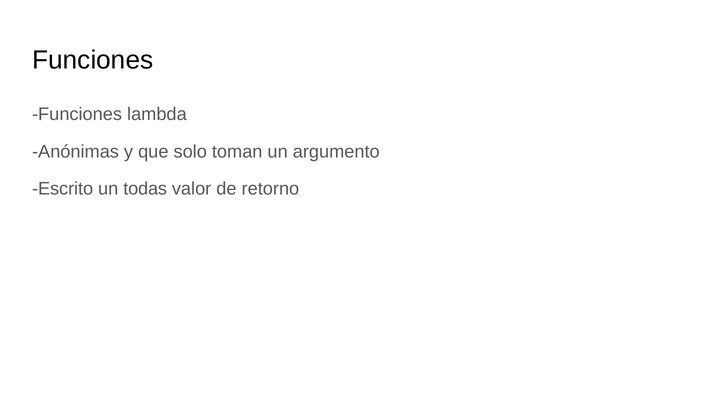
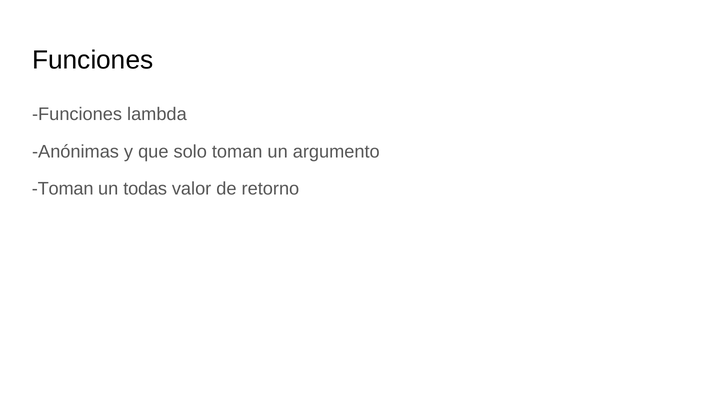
Escrito: Escrito -> Toman (63, 189)
